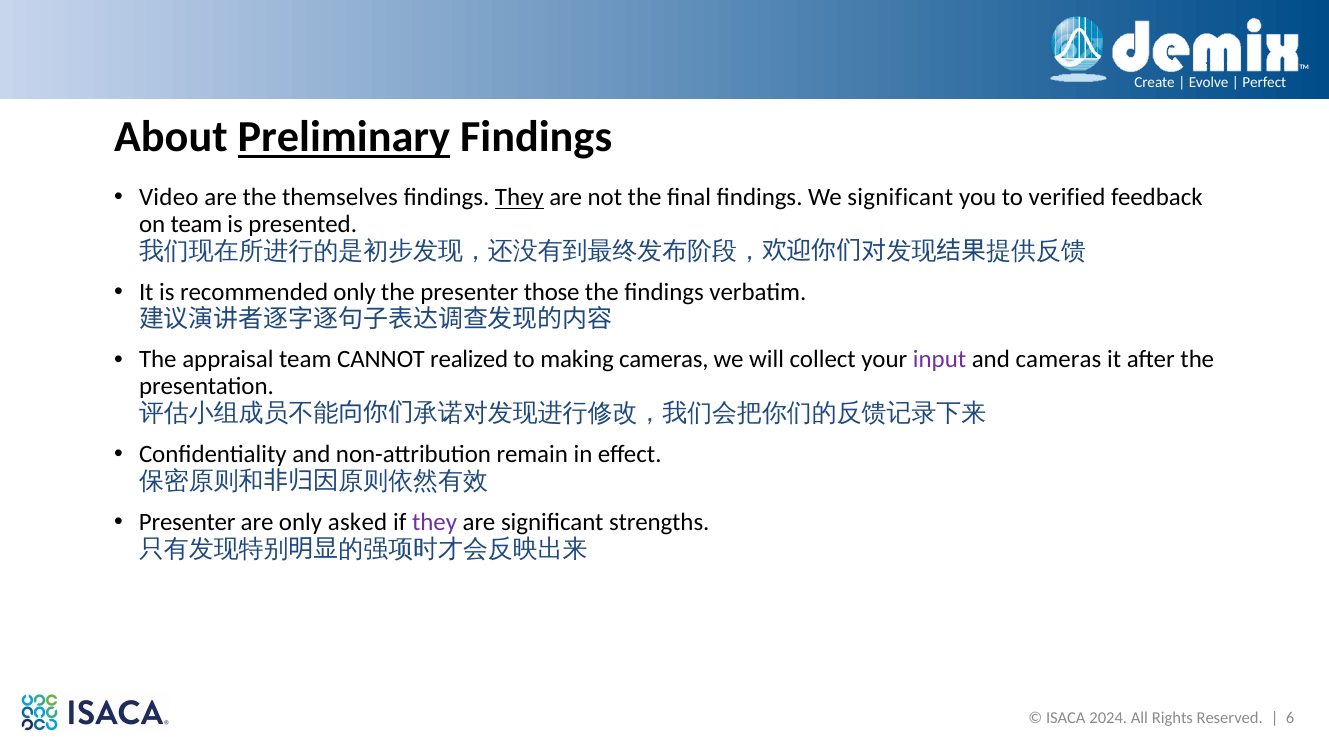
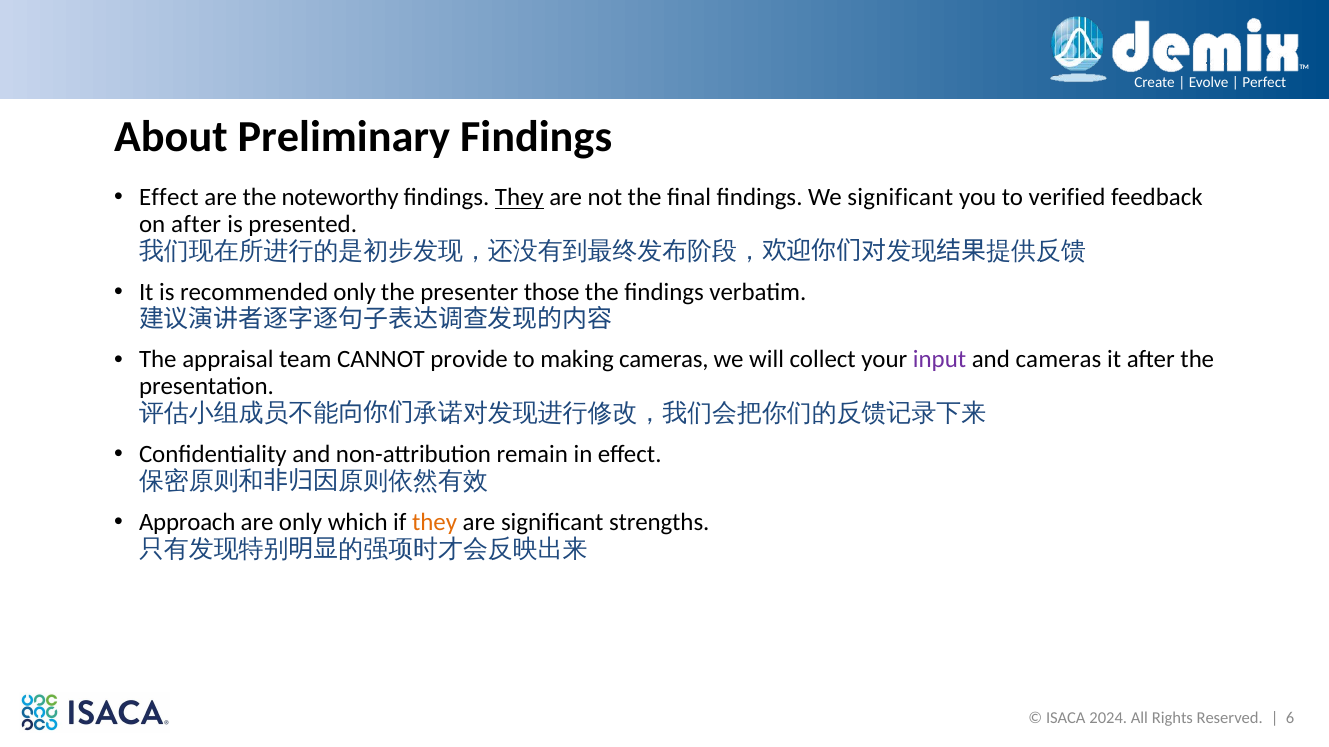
Preliminary underline: present -> none (344, 137)
Video: Video -> Effect (169, 198)
themselves: themselves -> noteworthy (340, 198)
on team: team -> after (196, 225)
realized: realized -> provide (469, 360)
Presenter: Presenter -> Approach (187, 522)
asked: asked -> which (358, 522)
they colour: purple -> orange (435, 522)
